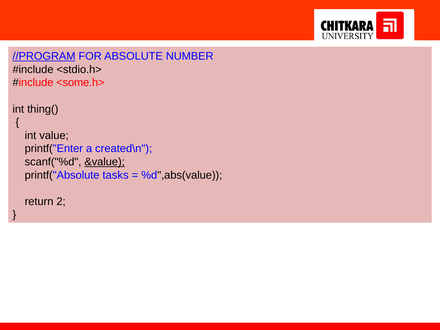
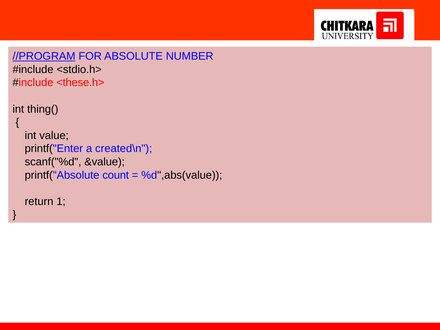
<some.h>: <some.h> -> <these.h> (80, 83)
&value underline: present -> none (105, 162)
tasks: tasks -> count (116, 175)
2: 2 -> 1 (61, 201)
